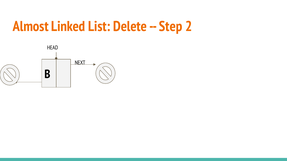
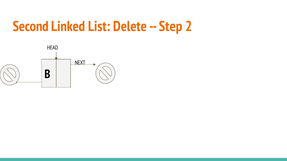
Almost: Almost -> Second (31, 26)
